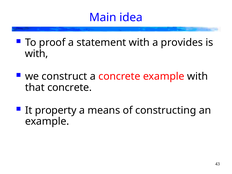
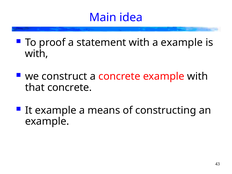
a provides: provides -> example (182, 43)
It property: property -> example (56, 110)
